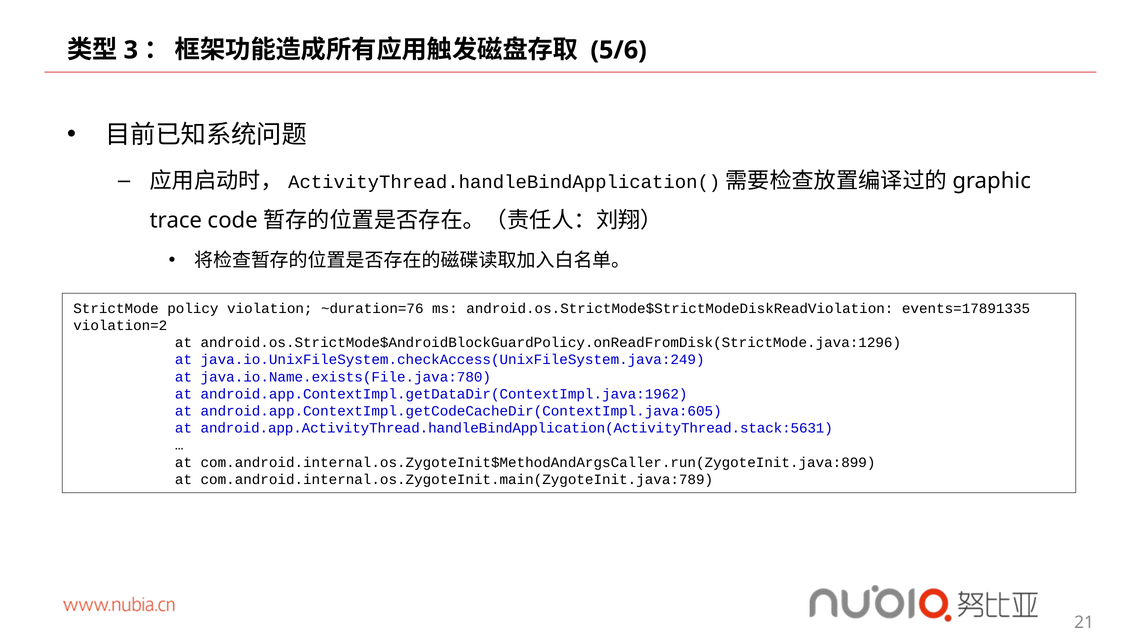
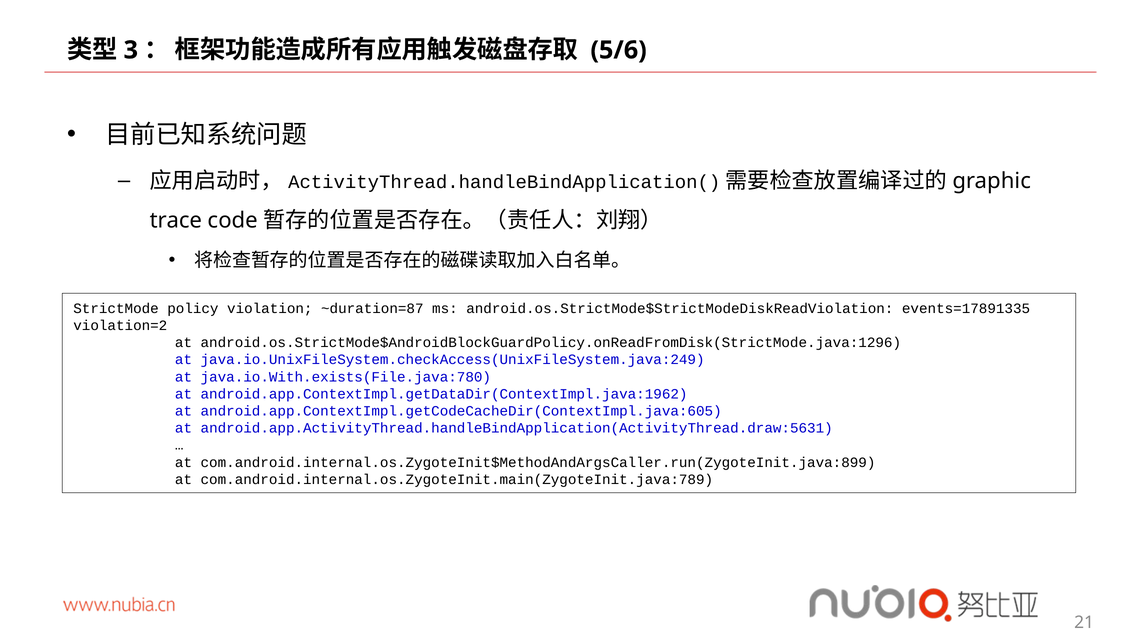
~duration=76: ~duration=76 -> ~duration=87 (372, 309)
java.io.Name.exists(File.java:780: java.io.Name.exists(File.java:780 -> java.io.With.exists(File.java:780 (346, 377)
android.app.ActivityThread.handleBindApplication(ActivityThread.stack:5631: android.app.ActivityThread.handleBindApplication(ActivityThread.stack:5631 -> android.app.ActivityThread.handleBindApplication(ActivityThread.draw:5631 (517, 428)
